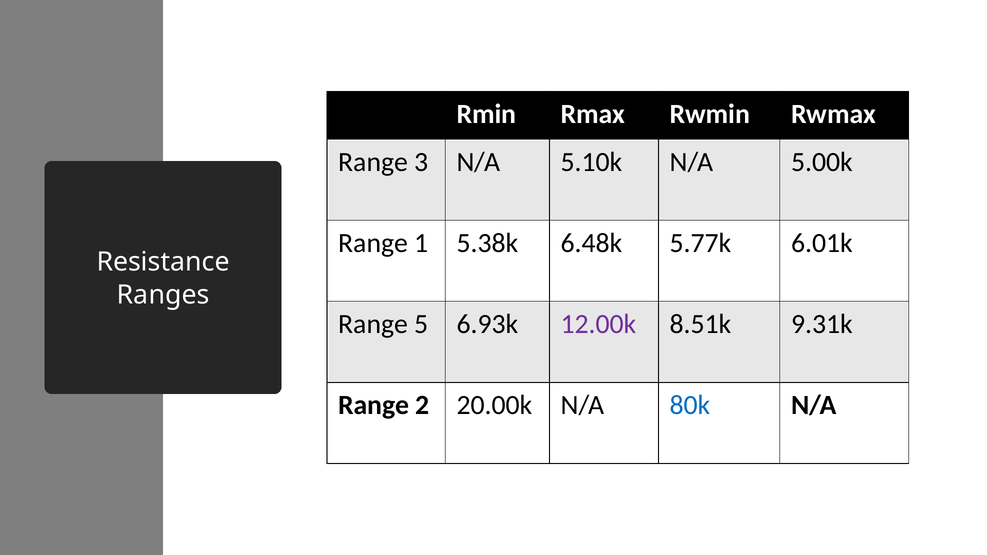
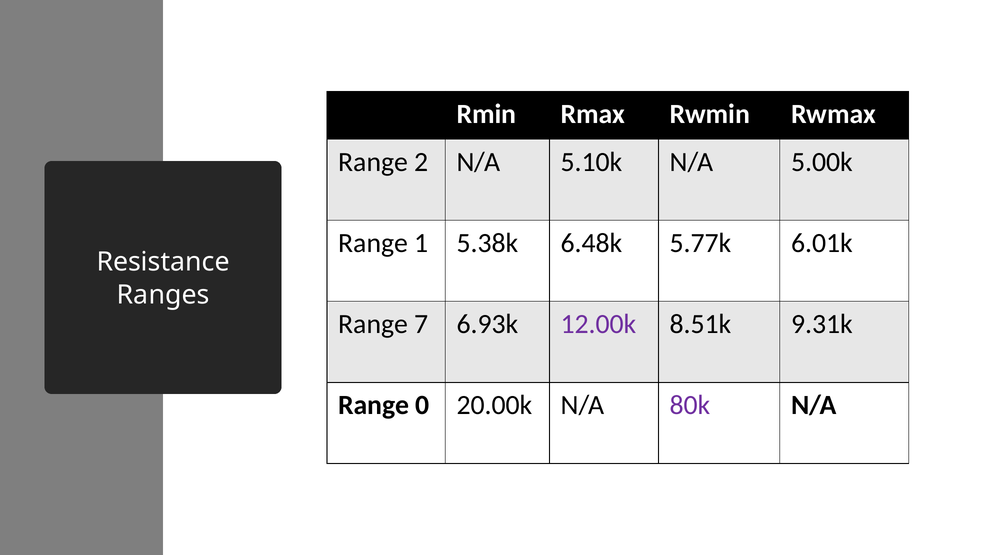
3: 3 -> 2 (421, 162)
5: 5 -> 7 (421, 324)
2: 2 -> 0 (423, 405)
80k colour: blue -> purple (690, 405)
